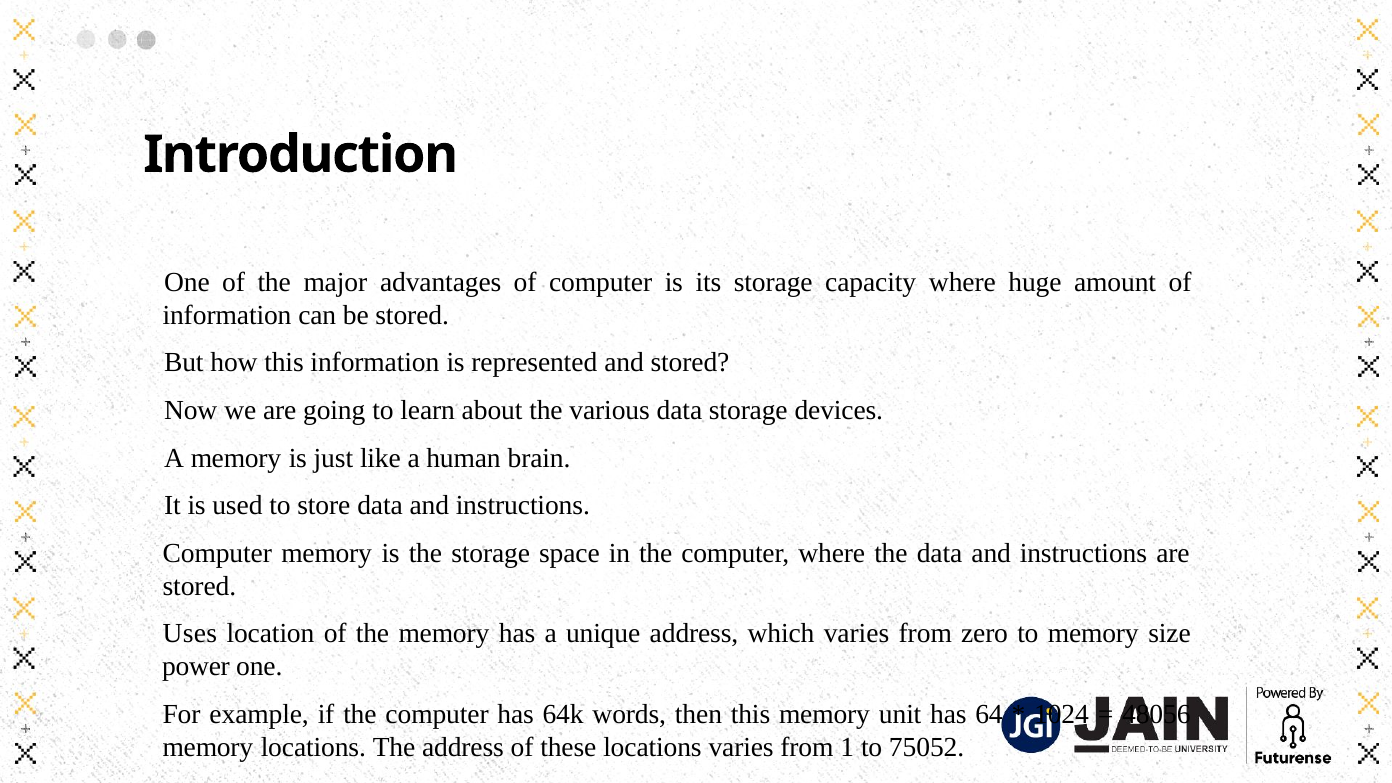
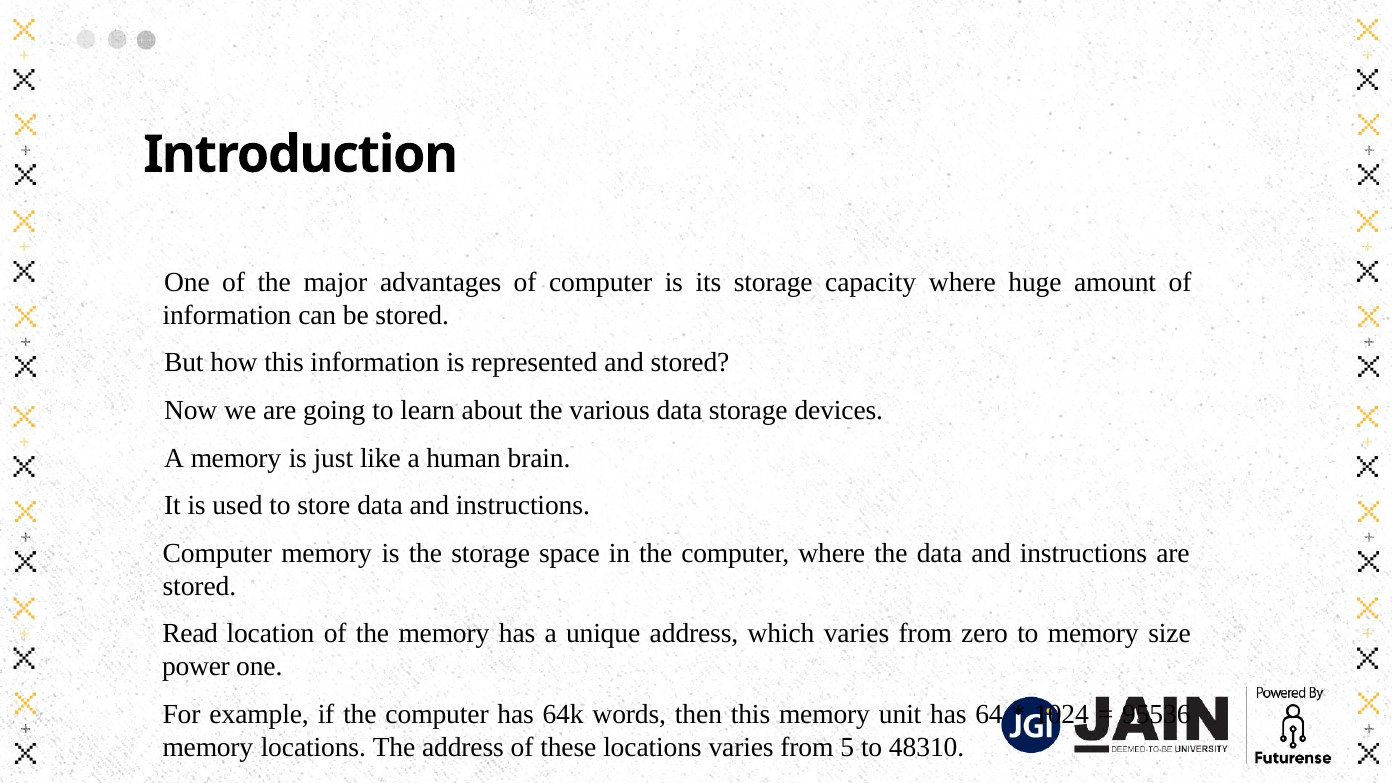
Uses: Uses -> Read (190, 634)
48056: 48056 -> 95536 (1156, 714)
1: 1 -> 5 (847, 747)
75052: 75052 -> 48310 (927, 747)
